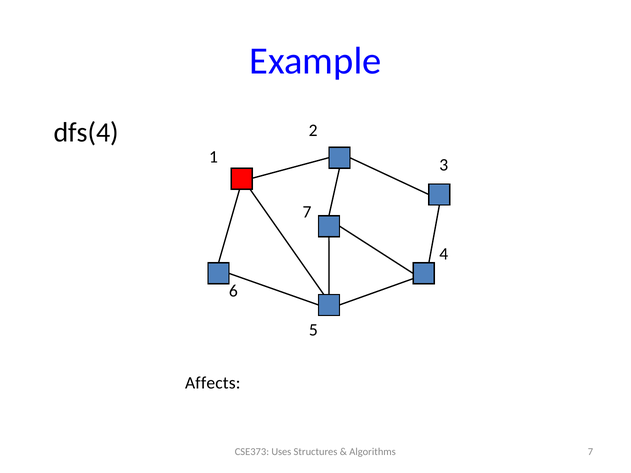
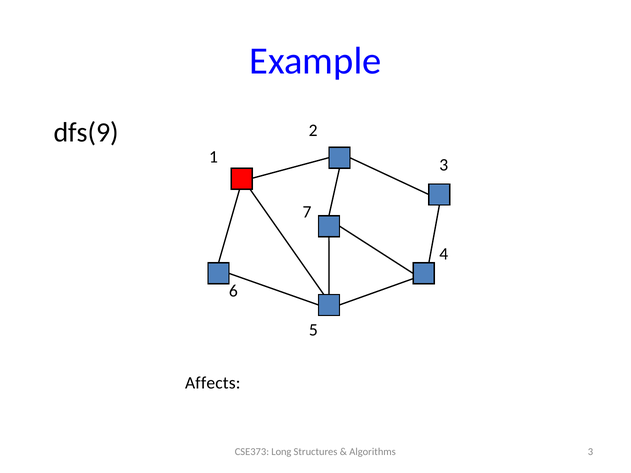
dfs(4: dfs(4 -> dfs(9 (86, 132)
Uses: Uses -> Long (281, 452)
Algorithms 7: 7 -> 3 (591, 452)
